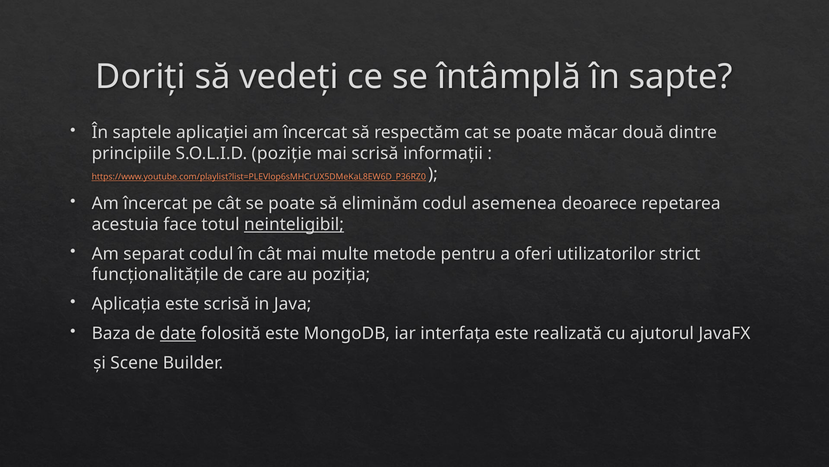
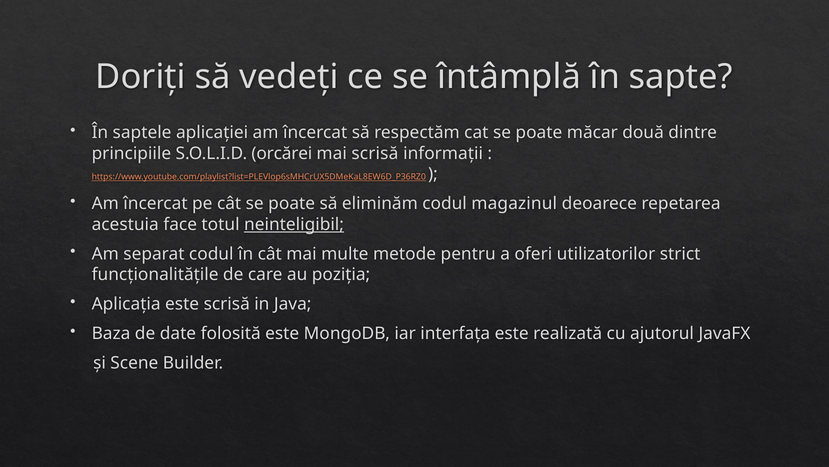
poziție: poziție -> orcărei (282, 153)
asemenea: asemenea -> magazinul (514, 203)
date underline: present -> none (178, 333)
